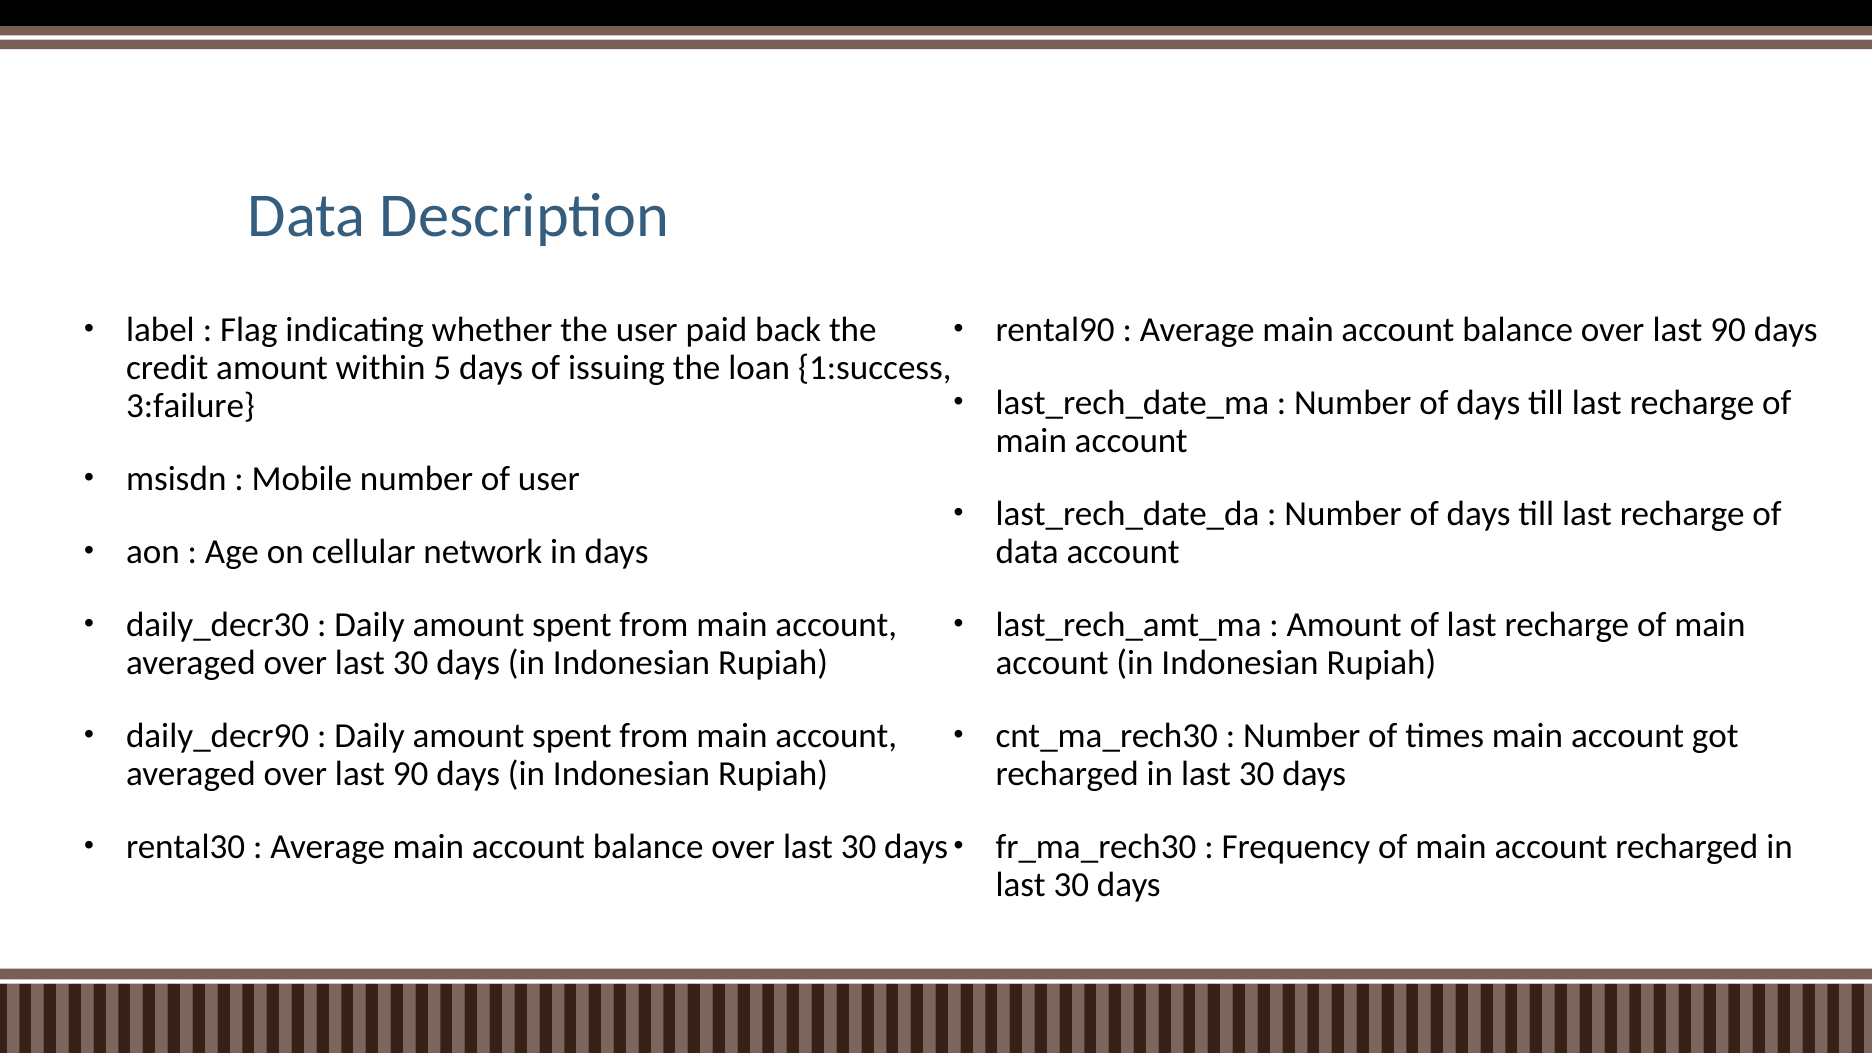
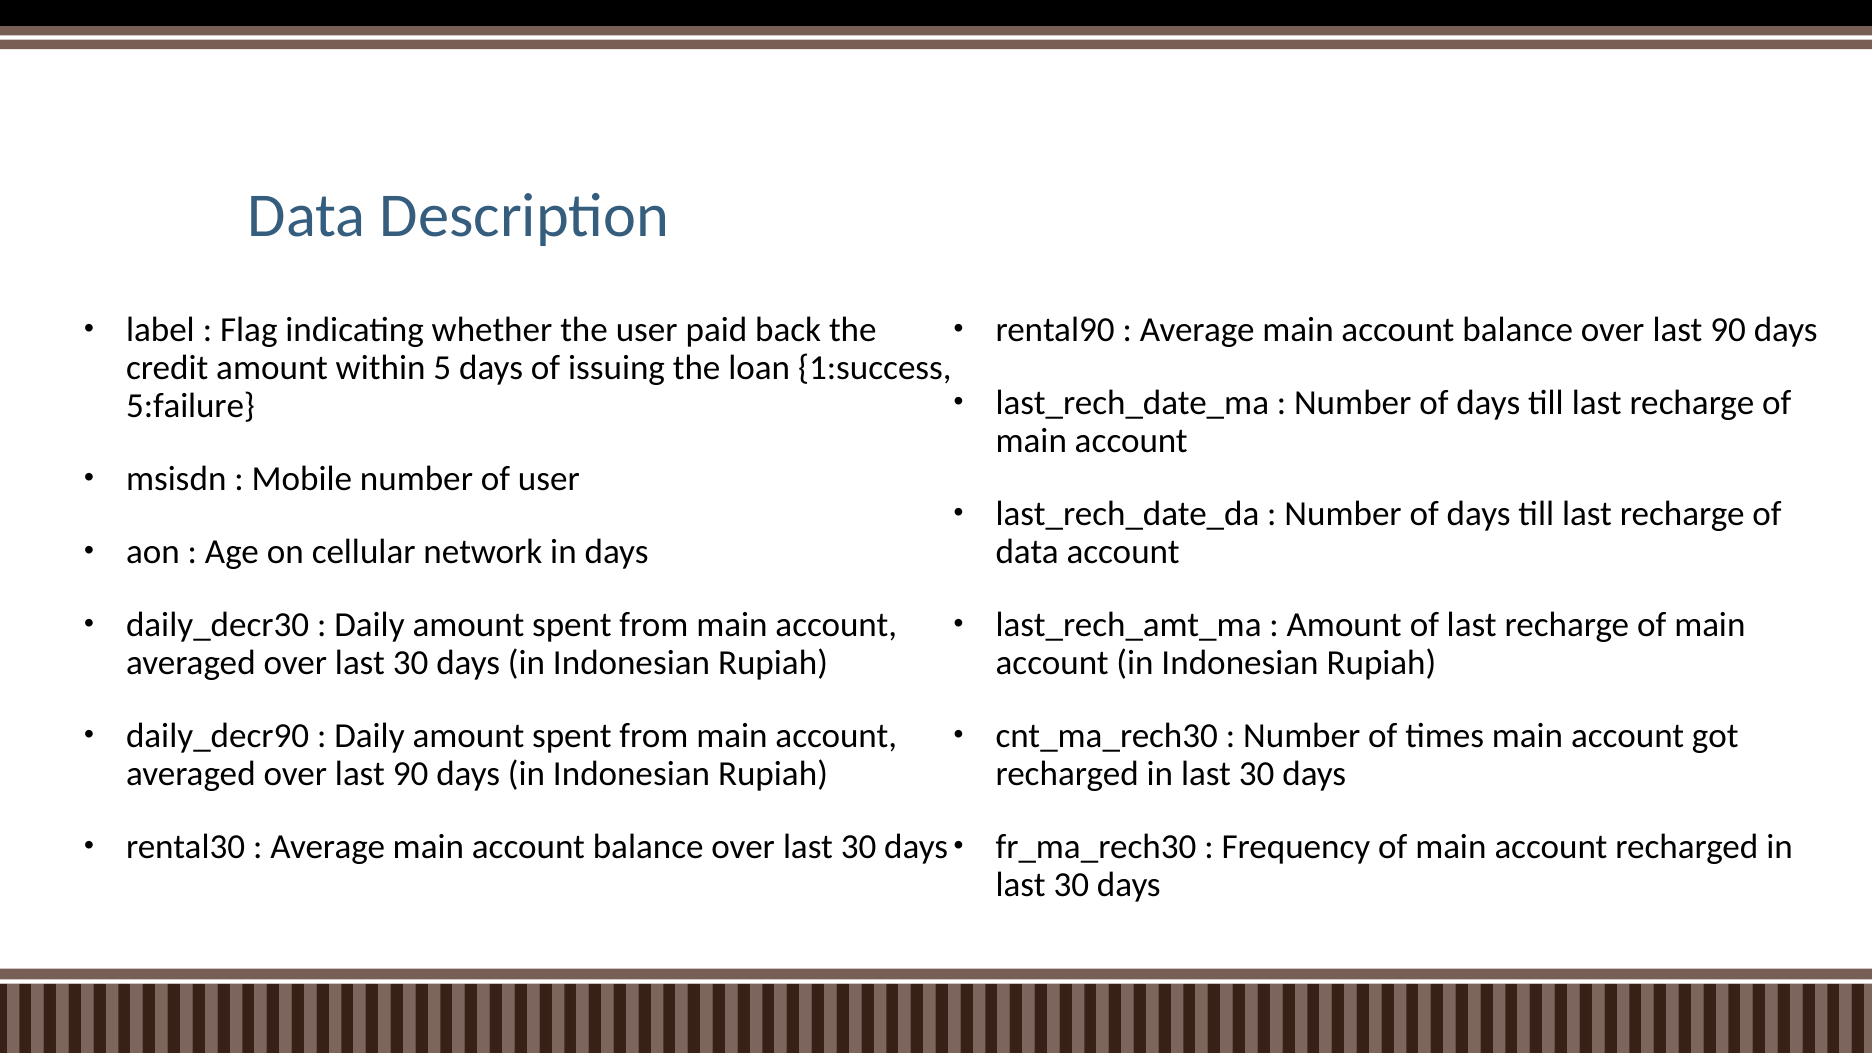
3:failure: 3:failure -> 5:failure (191, 406)
